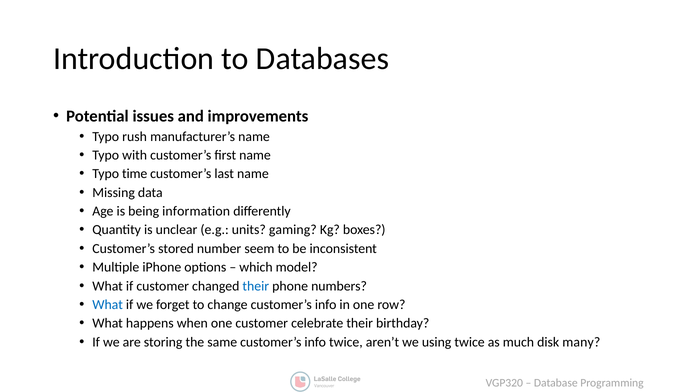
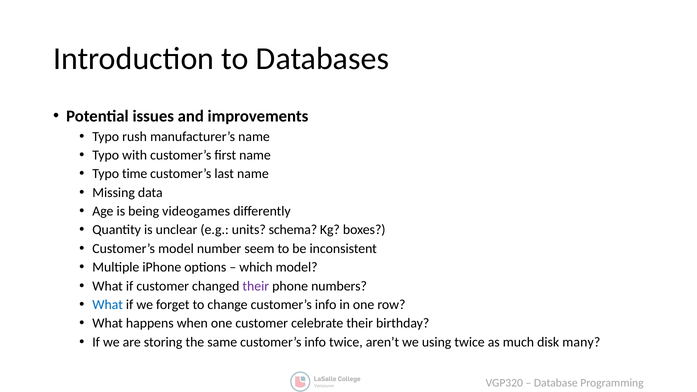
information: information -> videogames (196, 211)
gaming: gaming -> schema (293, 230)
Customer’s stored: stored -> model (176, 249)
their colour: blue -> purple (256, 286)
